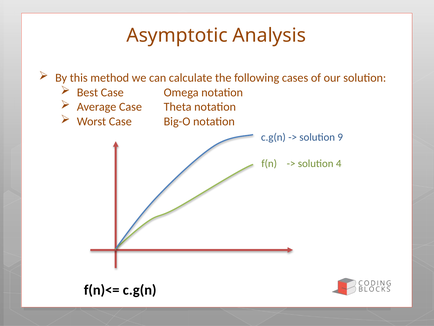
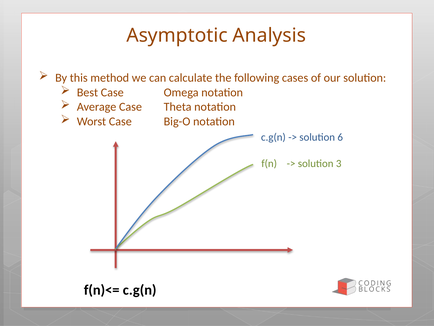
9: 9 -> 6 (340, 137)
4: 4 -> 3 (339, 163)
